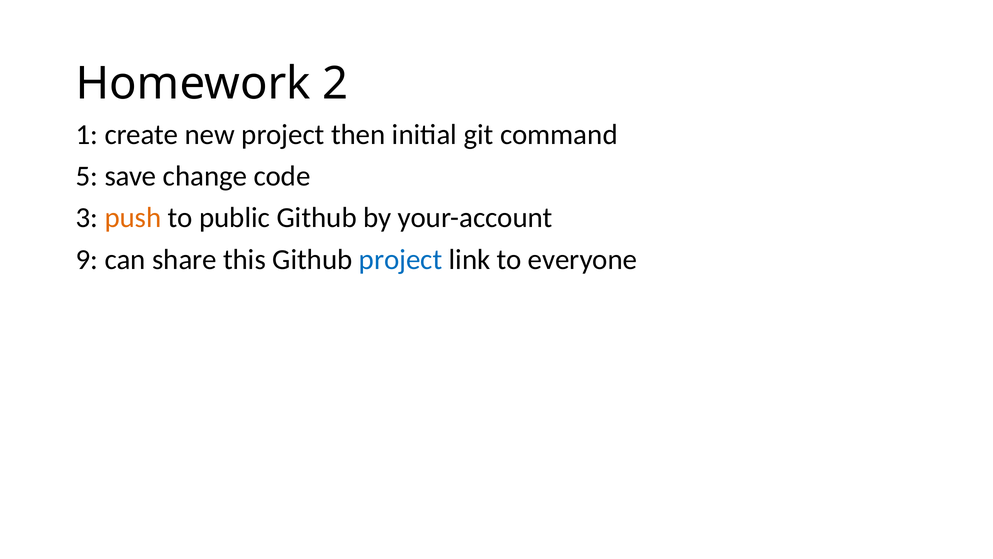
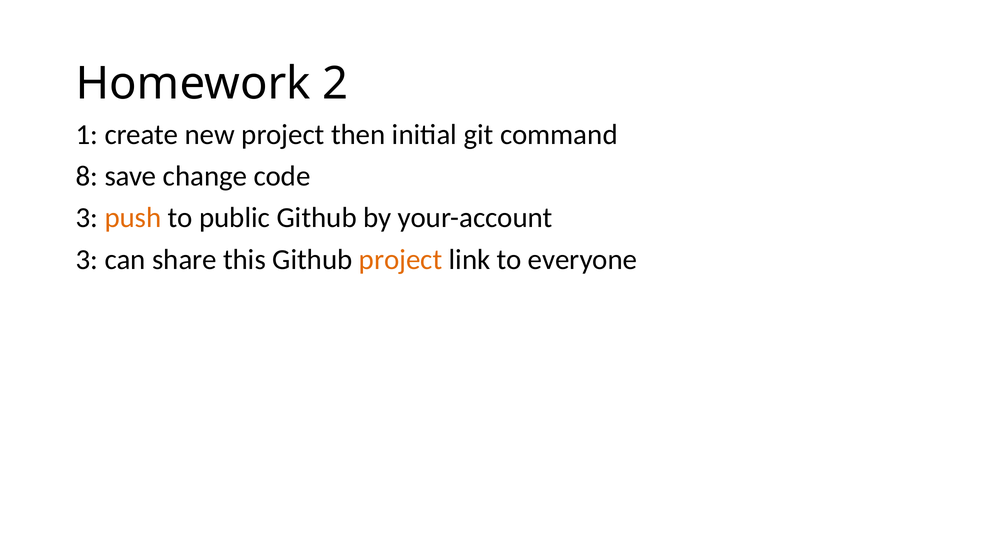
5: 5 -> 8 (87, 176)
9: 9 -> 3 (87, 259)
project colour: blue -> orange (401, 259)
